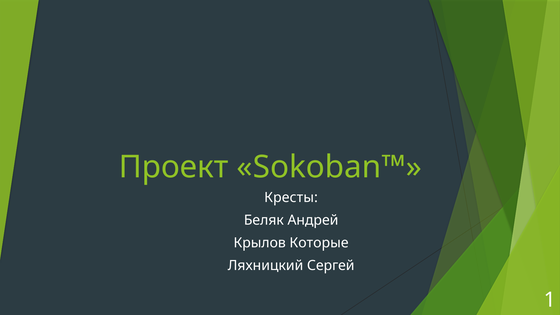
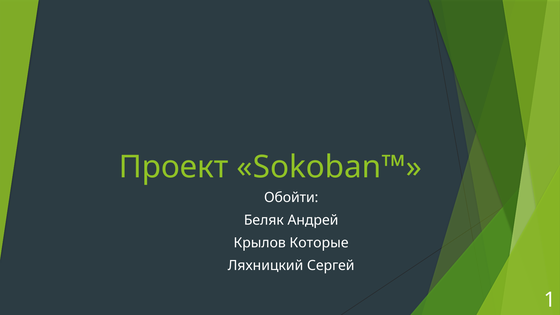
Кресты: Кресты -> Обойти (291, 198)
